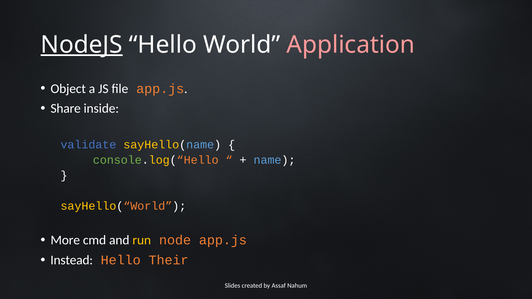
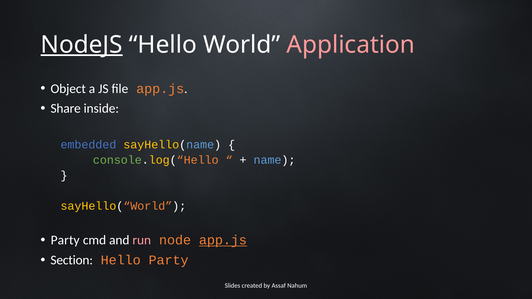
validate: validate -> embedded (88, 145)
More: More -> Party (65, 240)
run colour: yellow -> pink (142, 240)
app.js underline: none -> present (223, 240)
Instead: Instead -> Section (72, 260)
Hello Their: Their -> Party (169, 260)
